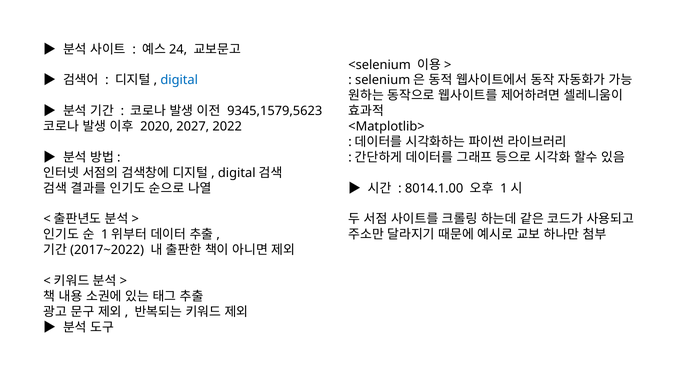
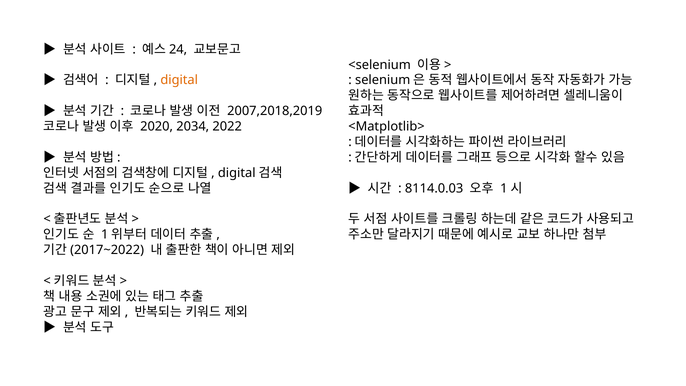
digital colour: blue -> orange (179, 80)
9345,1579,5623: 9345,1579,5623 -> 2007,2018,2019 (275, 111)
2027: 2027 -> 2034 (193, 127)
8014.1.00: 8014.1.00 -> 8114.0.03 (434, 188)
